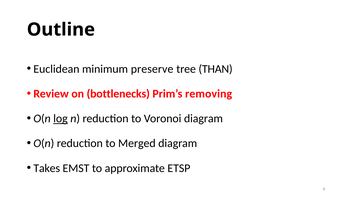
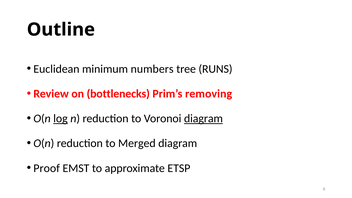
preserve: preserve -> numbers (152, 69)
THAN: THAN -> RUNS (216, 69)
diagram underline: none -> present (203, 119)
Takes: Takes -> Proof (47, 168)
